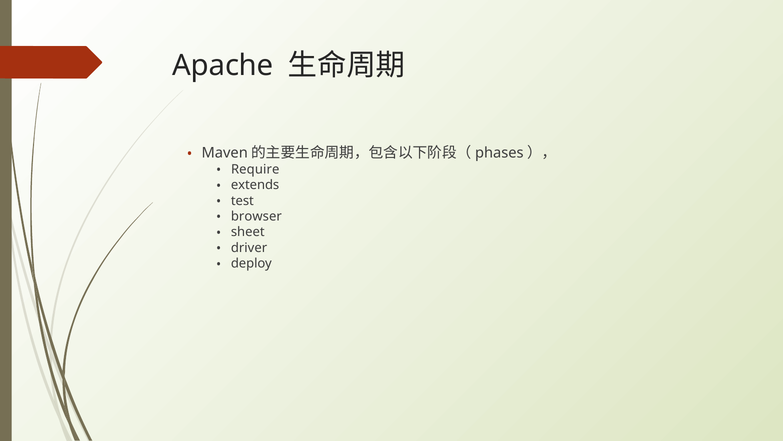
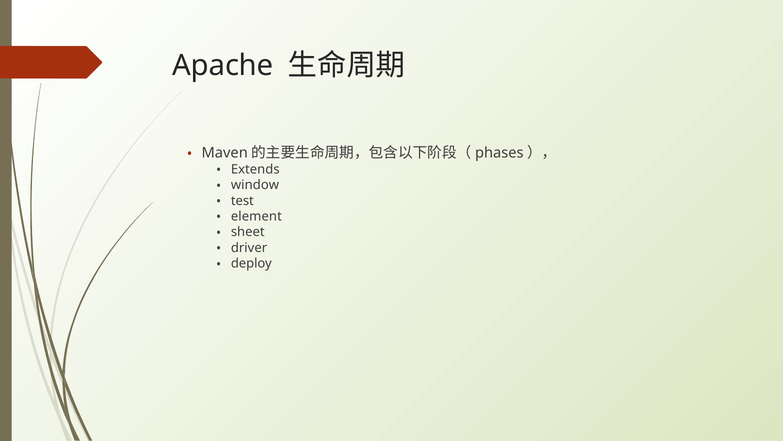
Require: Require -> Extends (255, 169)
extends: extends -> window (255, 185)
browser: browser -> element (256, 216)
